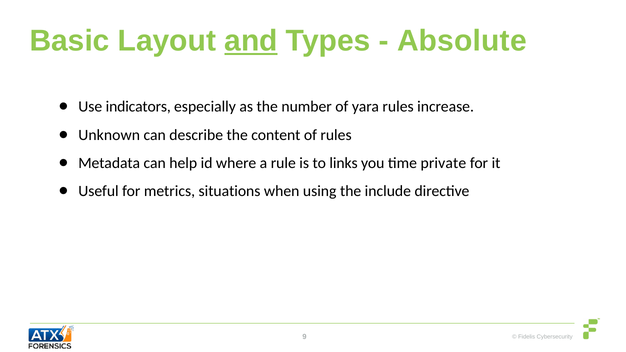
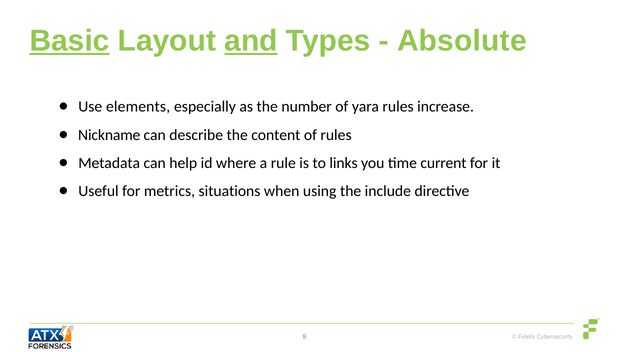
Basic underline: none -> present (70, 41)
indicators: indicators -> elements (138, 107)
Unknown: Unknown -> Nickname (109, 135)
private: private -> current (444, 163)
